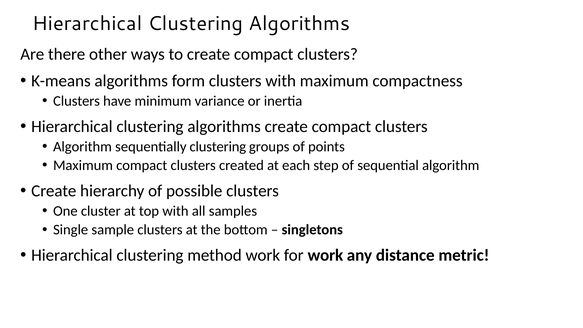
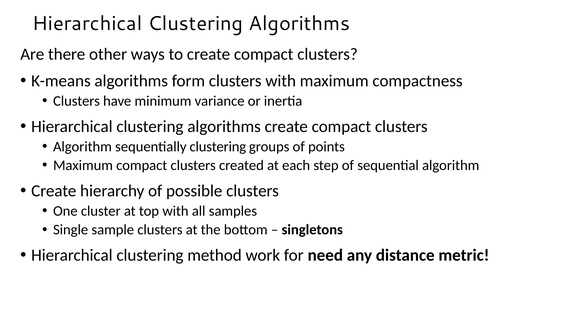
for work: work -> need (325, 255)
